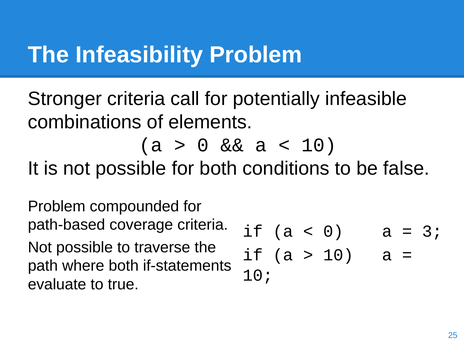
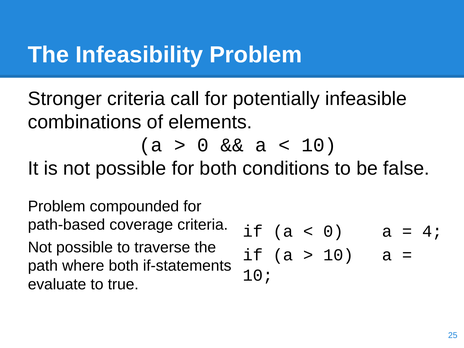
3: 3 -> 4 (432, 231)
